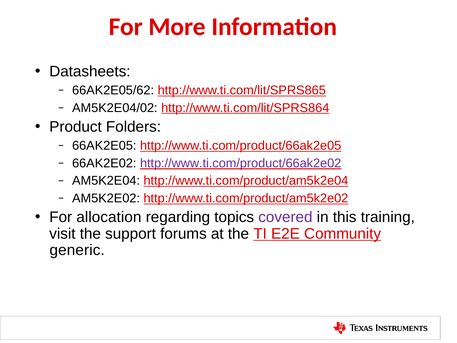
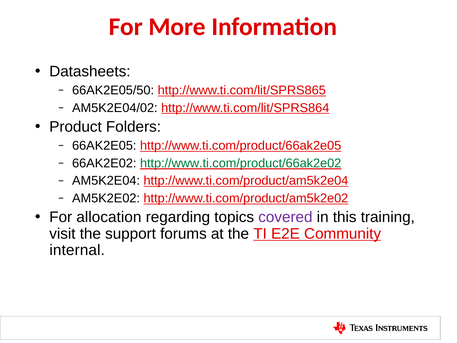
66AK2E05/62: 66AK2E05/62 -> 66AK2E05/50 (113, 90)
http://www.ti.com/product/66ak2e02 colour: purple -> green (241, 163)
generic: generic -> internal (77, 250)
